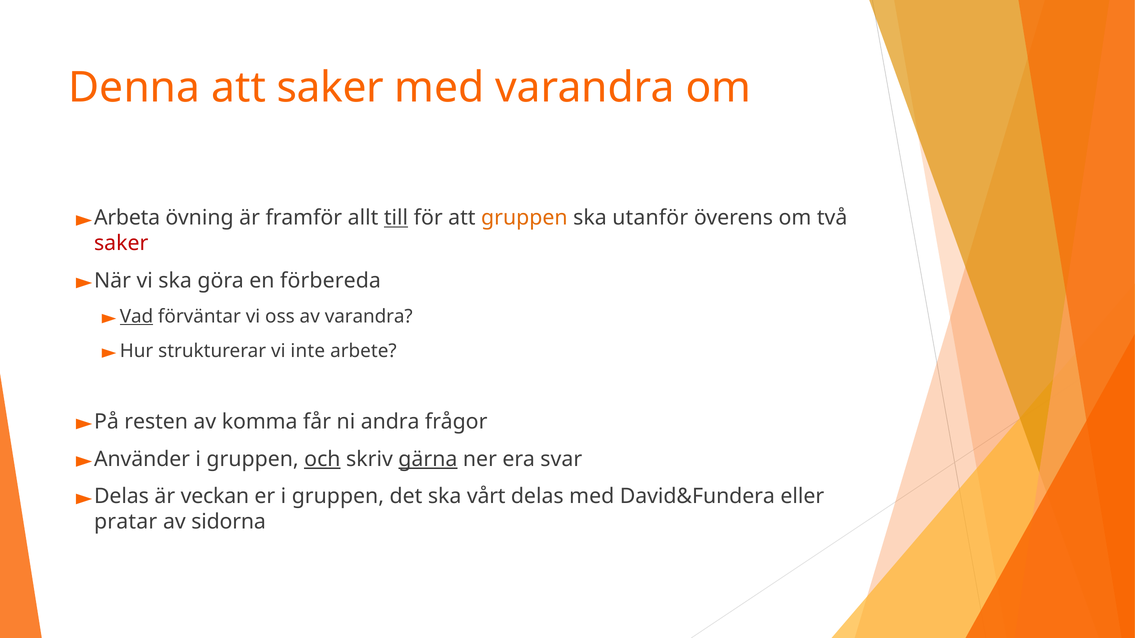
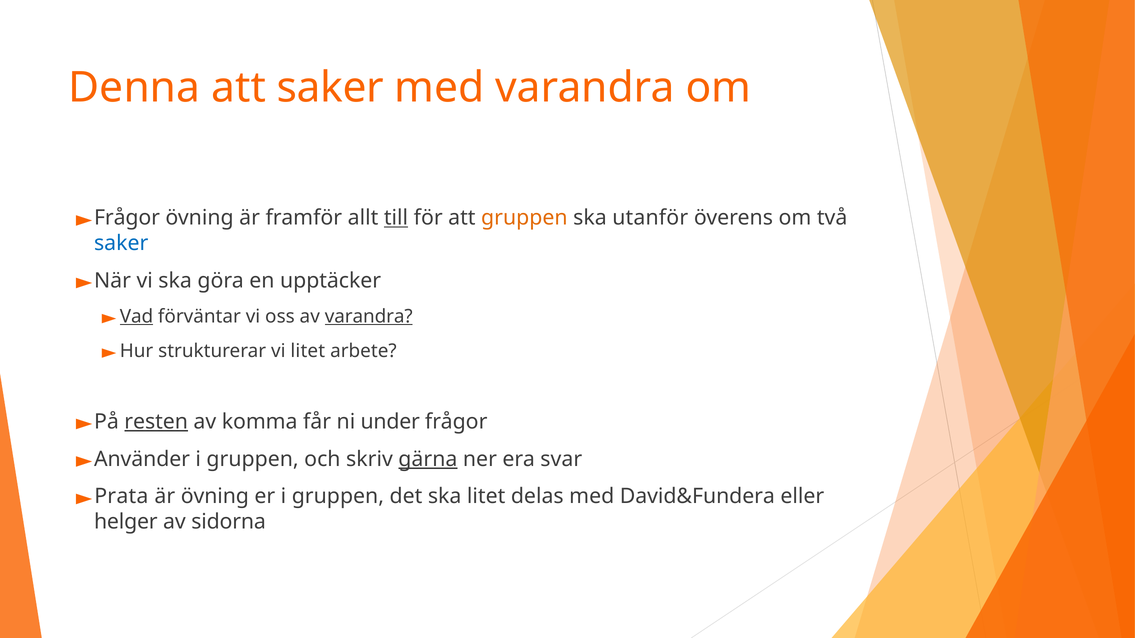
Arbeta: Arbeta -> Frågor (127, 218)
saker colour: red -> blue (121, 244)
förbereda: förbereda -> upptäcker (331, 281)
varandra underline: none -> present (369, 317)
vi inte: inte -> litet (308, 351)
resten underline: none -> present (156, 422)
andra: andra -> under (390, 422)
och underline: present -> none (322, 459)
Delas: Delas -> Prata (121, 497)
är veckan: veckan -> övning (215, 497)
ska vårt: vårt -> litet (486, 497)
pratar: pratar -> helger (126, 522)
